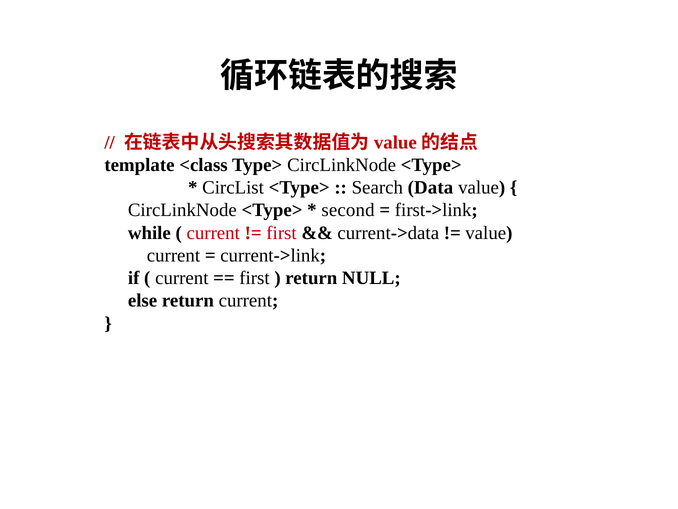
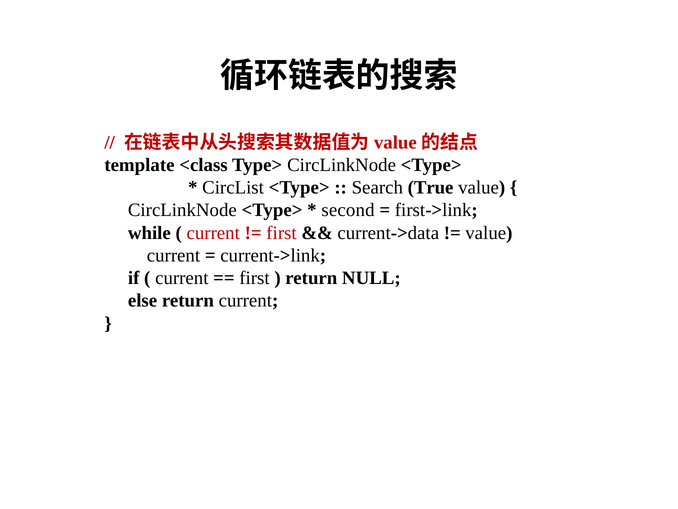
Data: Data -> True (431, 187)
